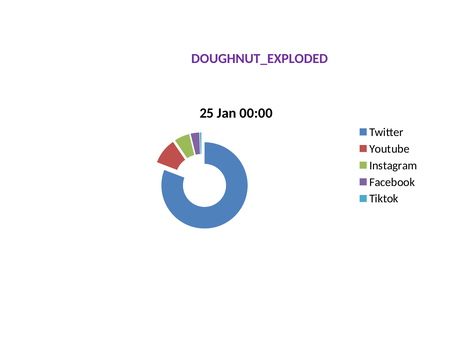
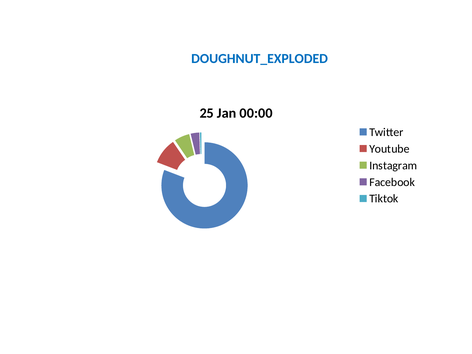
DOUGHNUT_EXPLODED colour: purple -> blue (260, 59)
